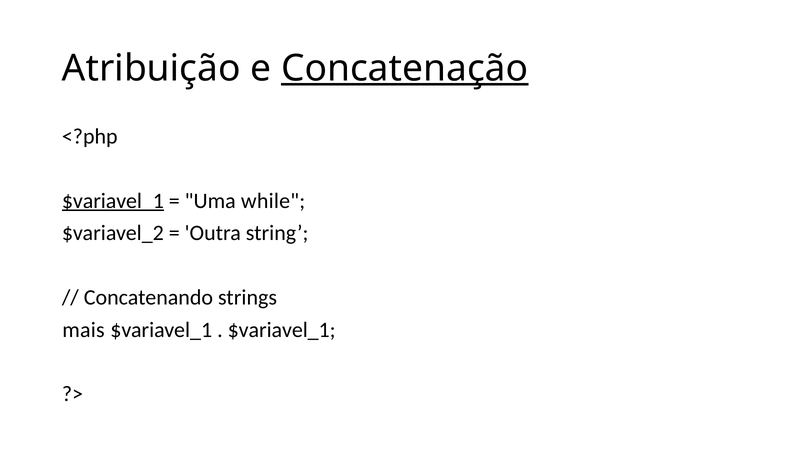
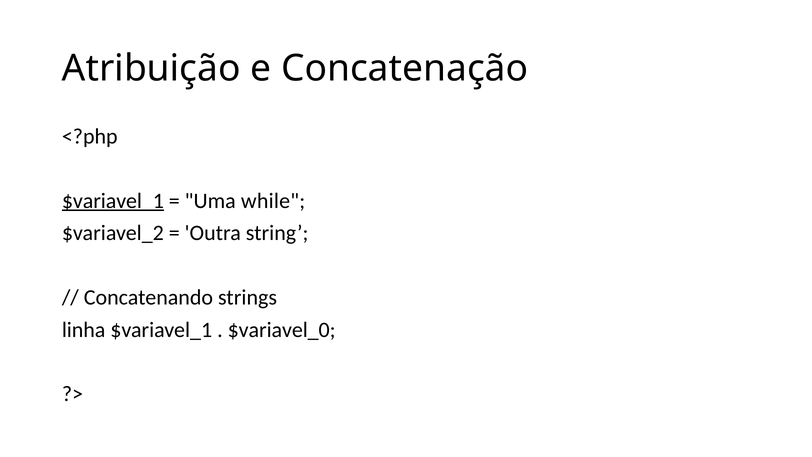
Concatenação underline: present -> none (405, 68)
mais: mais -> linha (84, 330)
$variavel_1: $variavel_1 -> $variavel_0 (282, 330)
